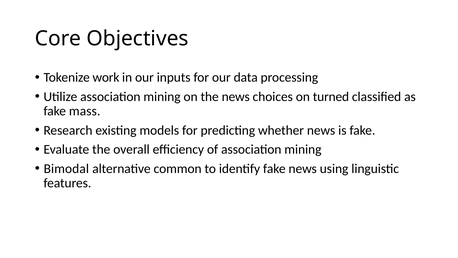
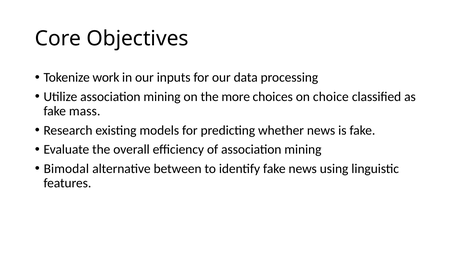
the news: news -> more (236, 97)
turned: turned -> choice (331, 97)
common: common -> between (178, 169)
